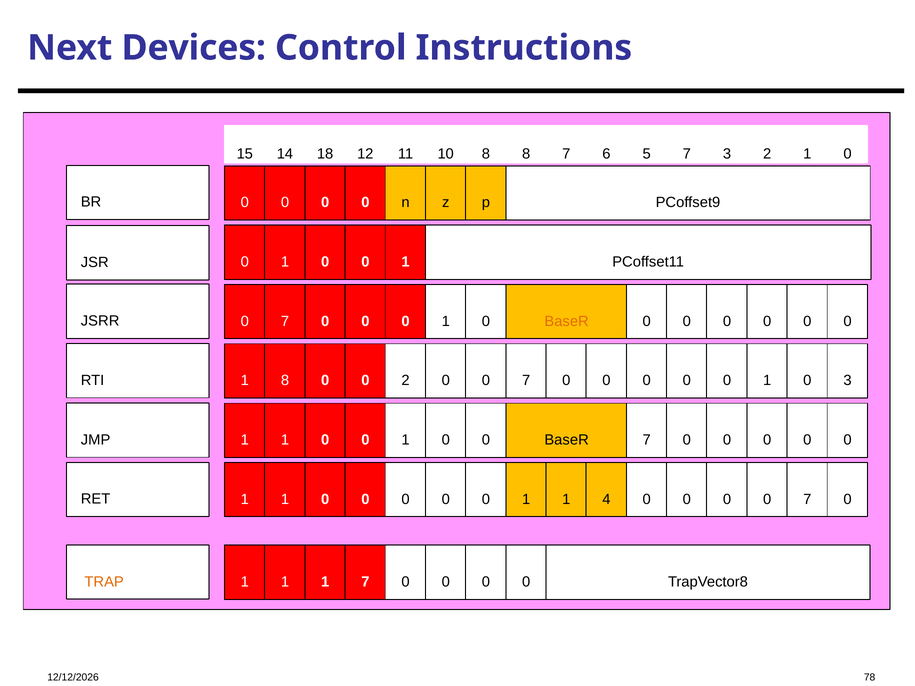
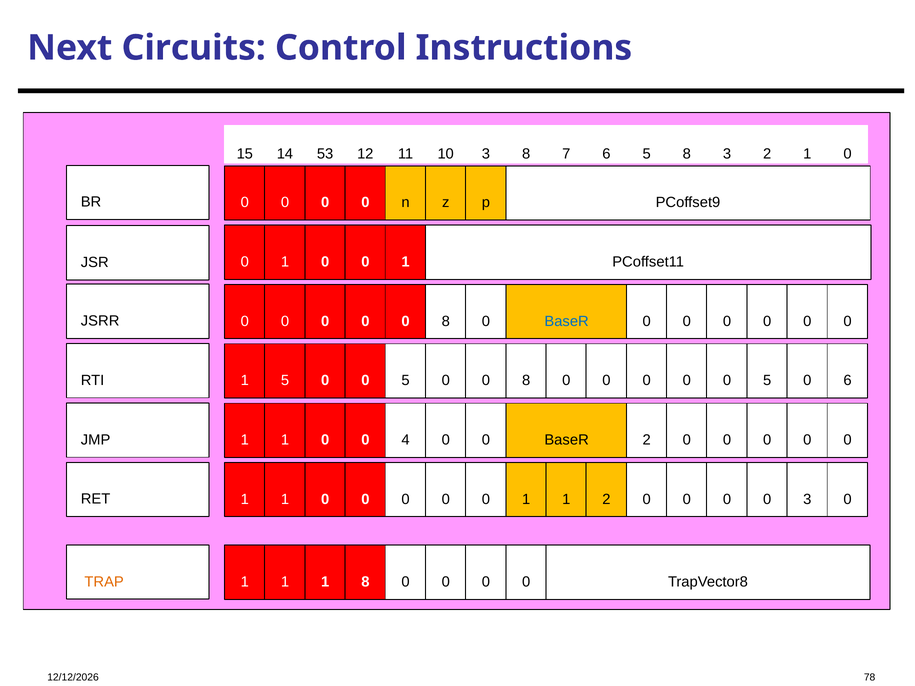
Devices: Devices -> Circuits (194, 48)
18: 18 -> 53 (325, 154)
10 8: 8 -> 3 (486, 154)
5 7: 7 -> 8 (687, 154)
7: 7 -> 0 (285, 321)
1: 1 -> 8 (446, 321)
BaseR colour: orange -> blue (567, 321)
1 8: 8 -> 5 (285, 381)
2: 2 -> 5 (406, 381)
7: 7 -> 8 (526, 381)
1: 1 -> 5 (767, 381)
0 3: 3 -> 6 (848, 381)
1: 1 -> 4 (406, 440)
BaseR 7: 7 -> 2 (647, 440)
1 4: 4 -> 2 (606, 499)
0 0 0 7: 7 -> 3 (807, 499)
1 7: 7 -> 8 (365, 582)
